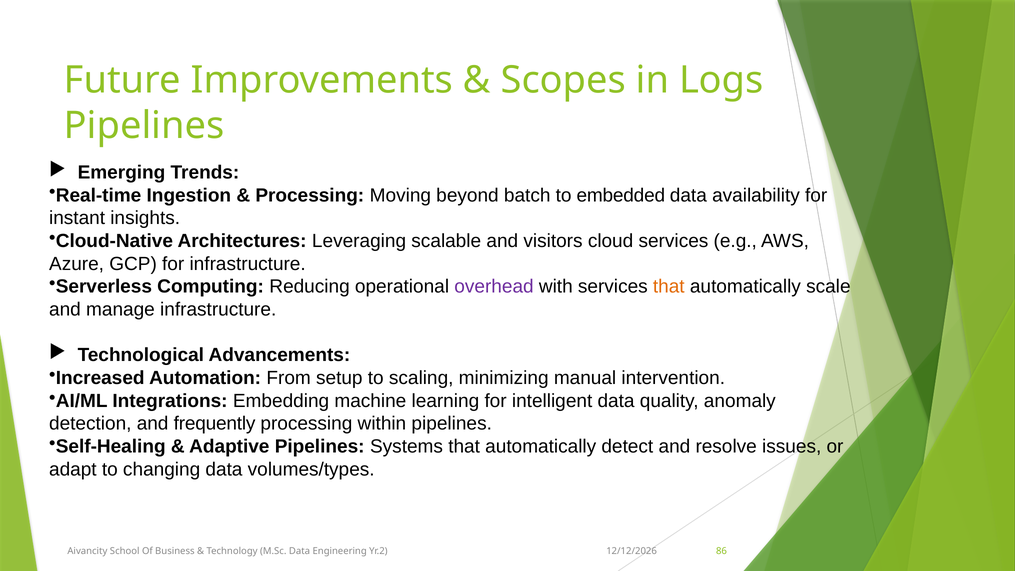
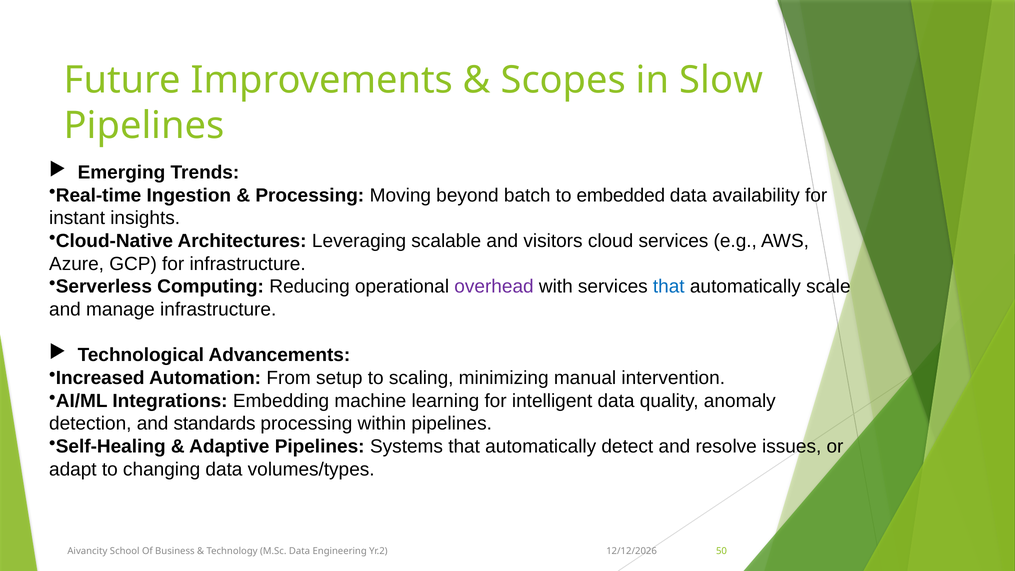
Logs: Logs -> Slow (721, 80)
that colour: orange -> blue (669, 287)
frequently: frequently -> standards (215, 424)
86: 86 -> 50 (721, 551)
